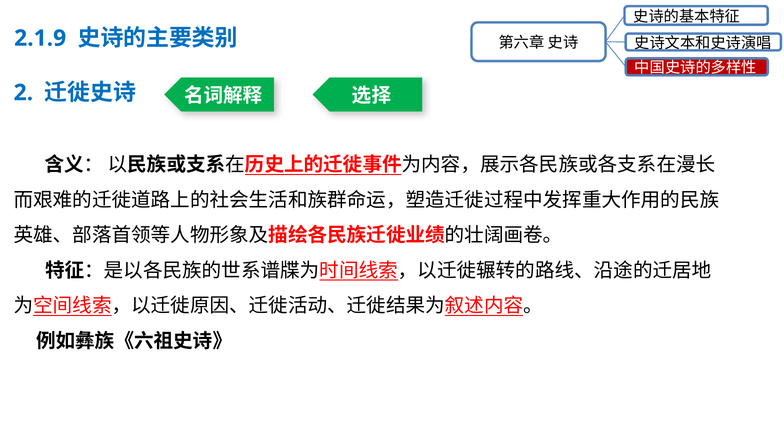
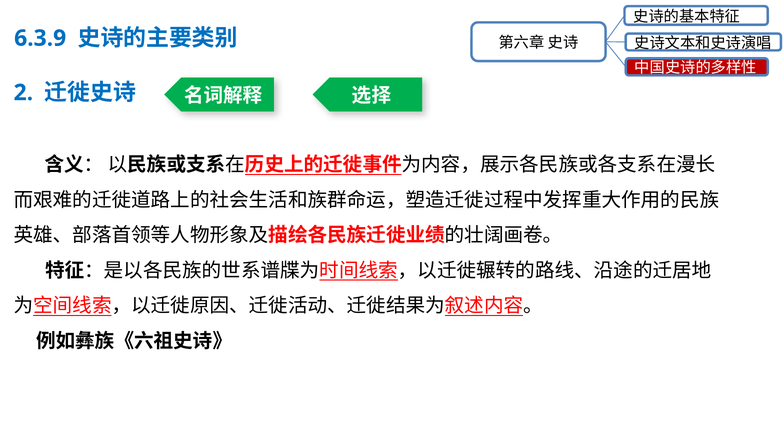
2.1.9: 2.1.9 -> 6.3.9 (40, 38)
